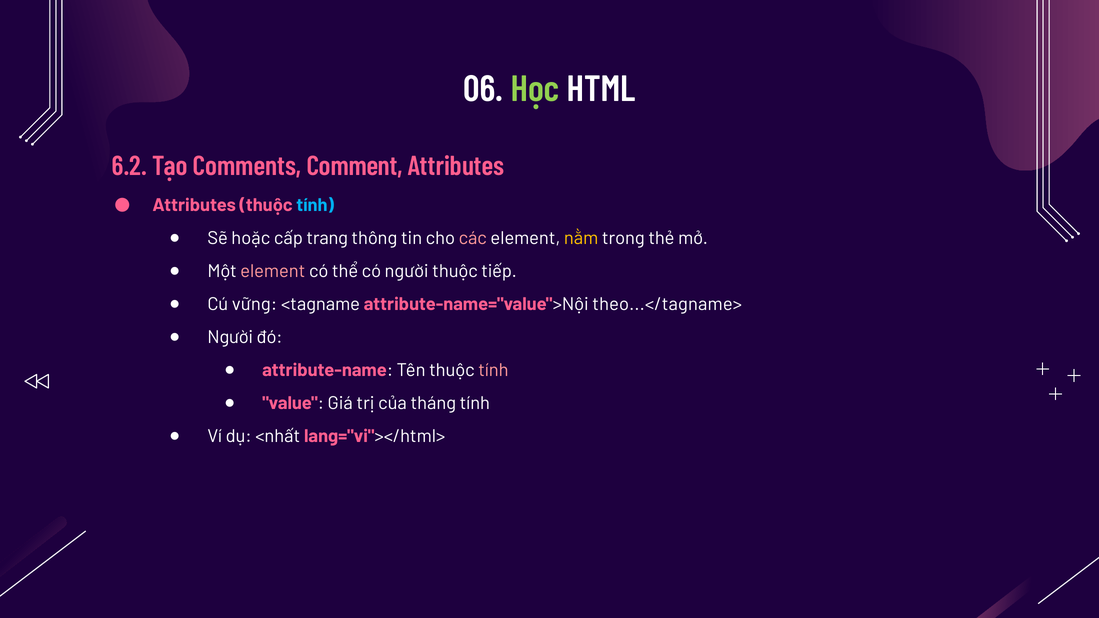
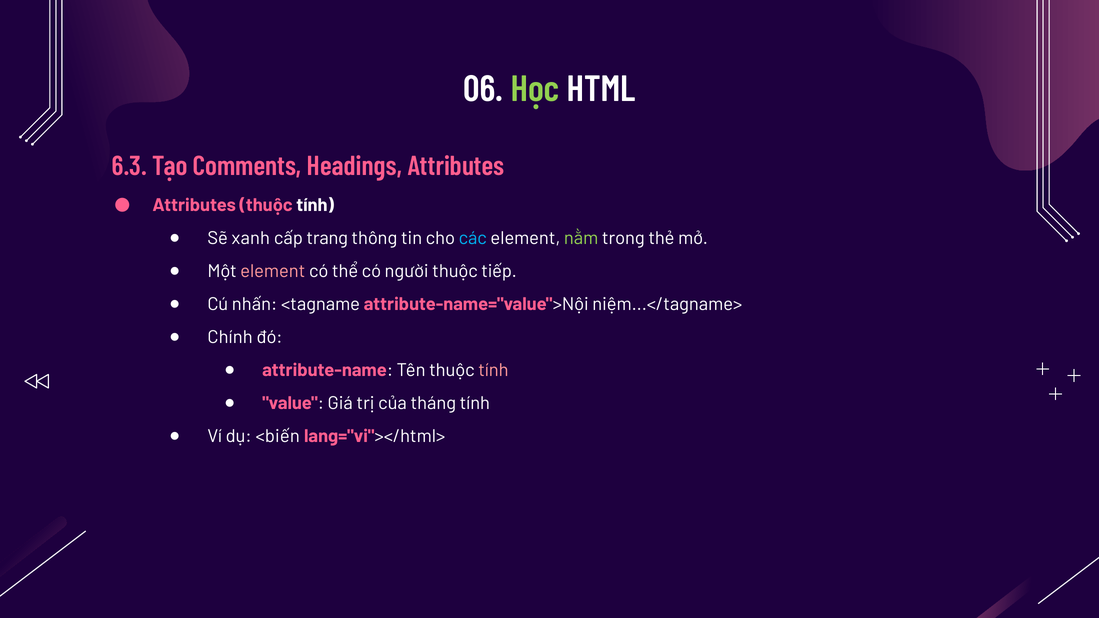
6.2: 6.2 -> 6.3 (129, 166)
Comment: Comment -> Headings (355, 166)
tính colour: light blue -> white (315, 205)
hoặc: hoặc -> xanh (251, 238)
các colour: pink -> light blue (473, 238)
nằm colour: yellow -> light green (581, 238)
vững: vững -> nhấn (255, 304)
theo...</tagname>: theo...</tagname> -> niệm...</tagname> (667, 304)
Người: Người -> Chính (230, 337)
<nhất: <nhất -> <biến (278, 436)
